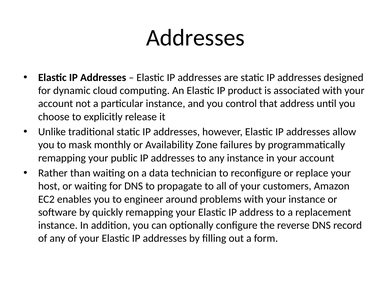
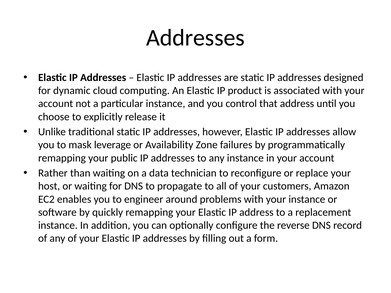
monthly: monthly -> leverage (113, 145)
